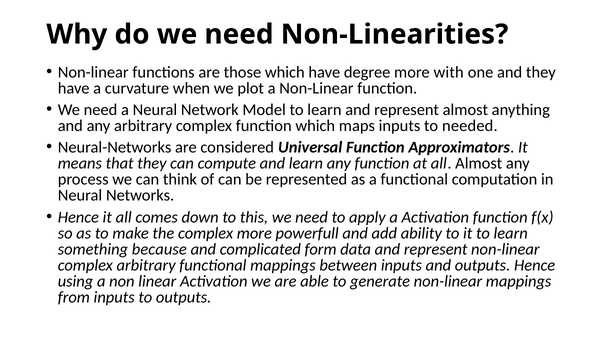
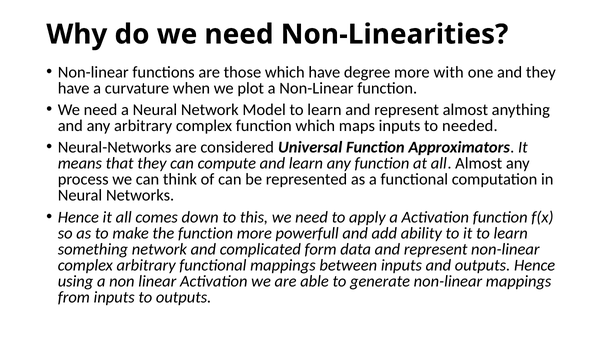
the complex: complex -> function (206, 233)
something because: because -> network (159, 249)
